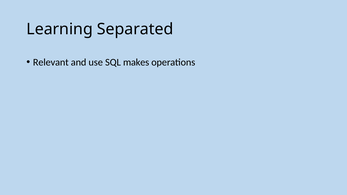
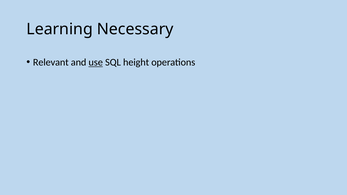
Separated: Separated -> Necessary (135, 29)
use underline: none -> present (96, 62)
makes: makes -> height (136, 62)
